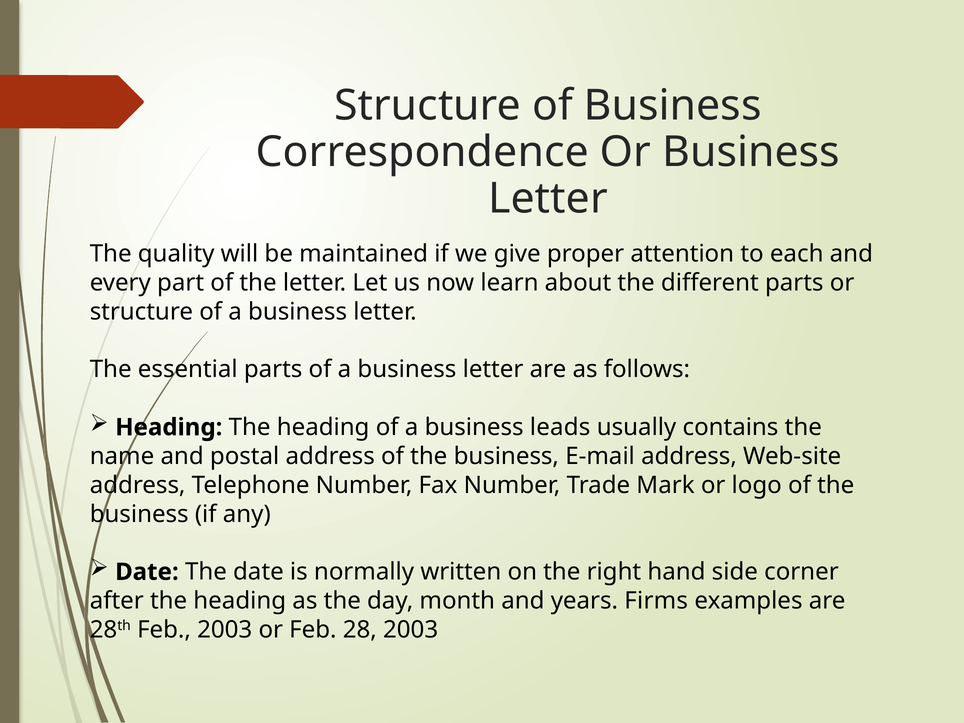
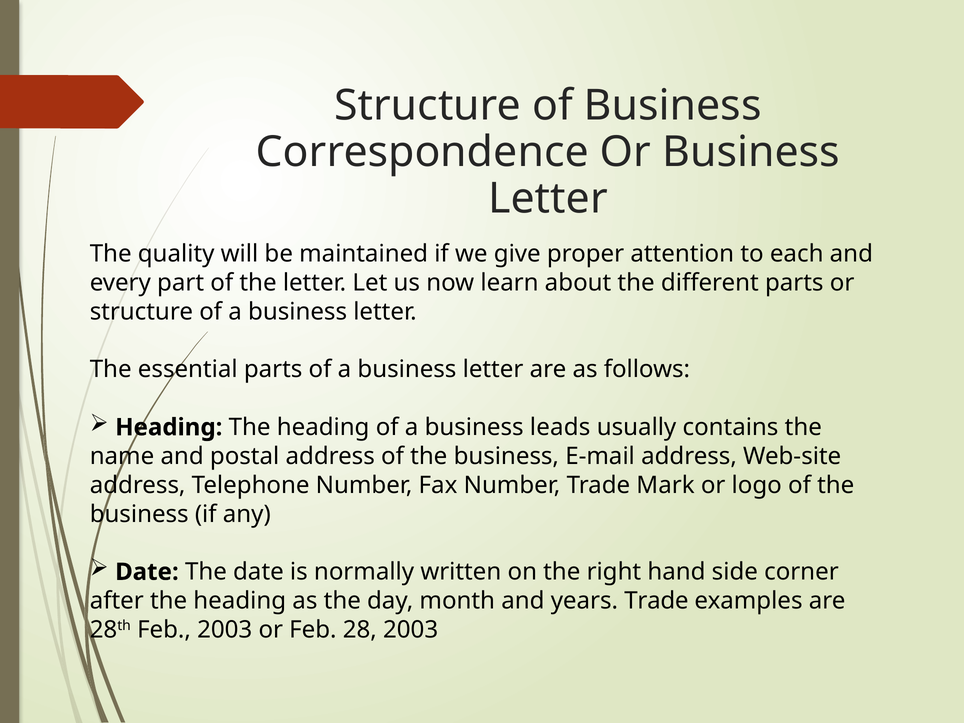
years Firms: Firms -> Trade (656, 601)
